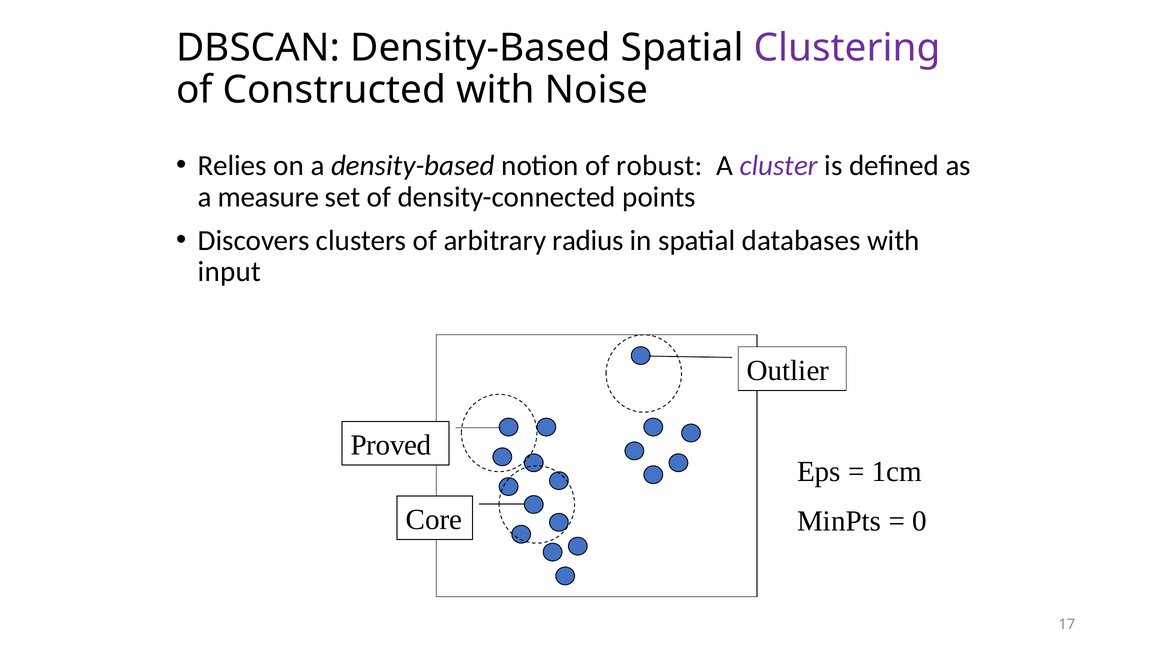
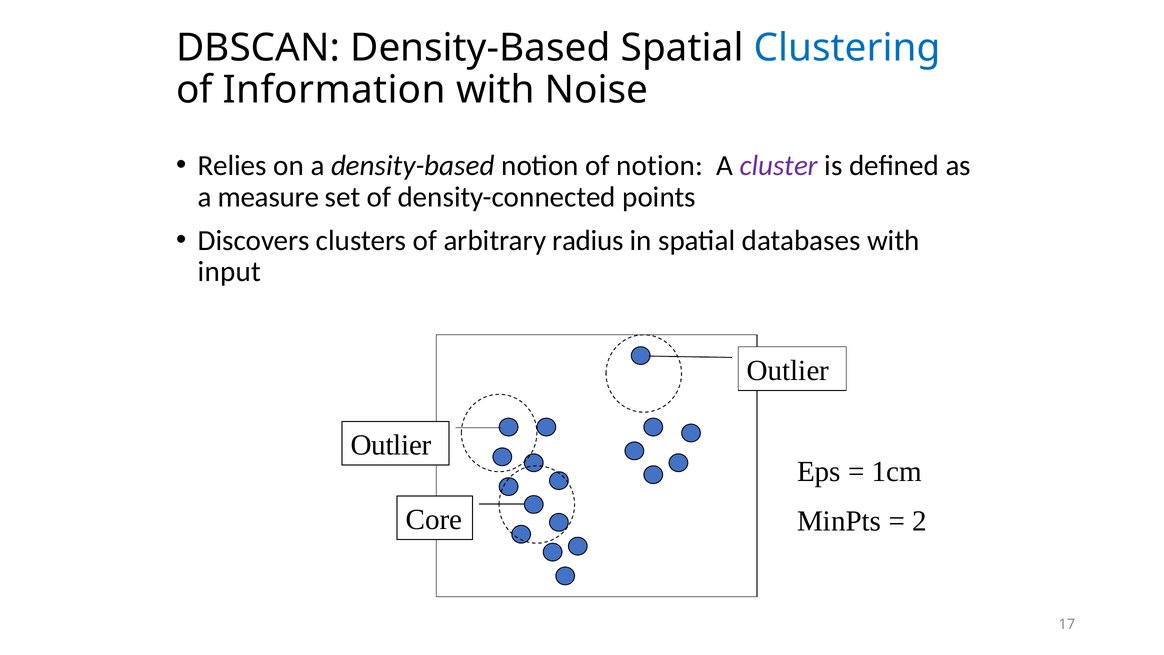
Clustering colour: purple -> blue (847, 48)
Constructed: Constructed -> Information (334, 90)
of robust: robust -> notion (659, 165)
Proved: Proved -> Outlier (391, 445)
0: 0 -> 2 (919, 521)
